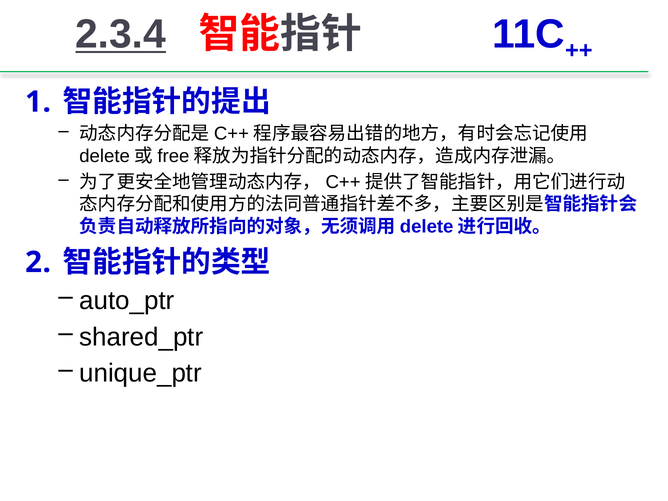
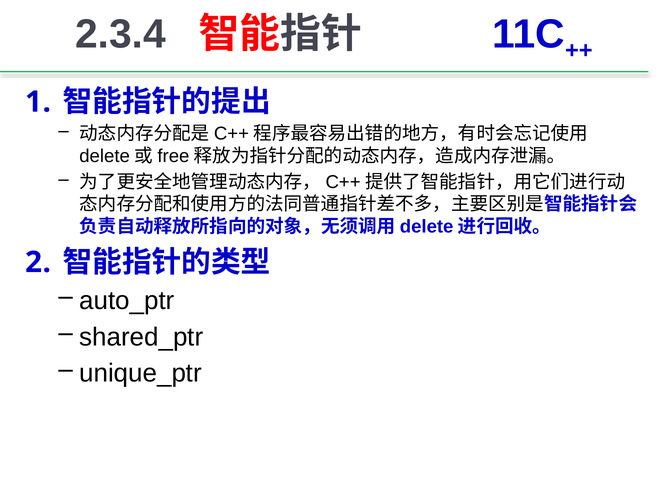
2.3.4 underline: present -> none (121, 34)
